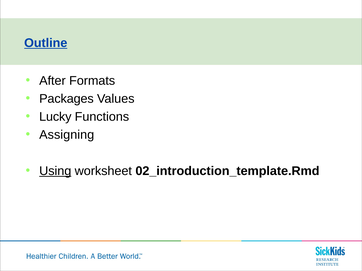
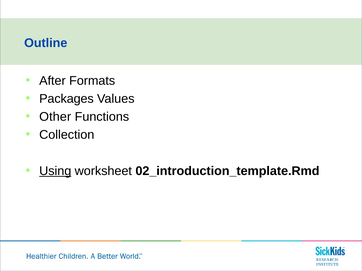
Outline underline: present -> none (46, 43)
Lucky: Lucky -> Other (55, 117)
Assigning: Assigning -> Collection (67, 135)
